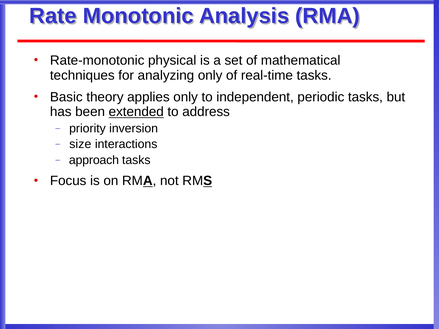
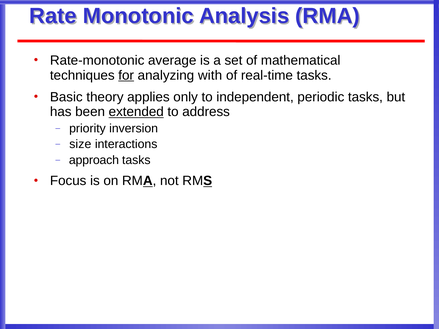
physical: physical -> average (172, 60)
for underline: none -> present (126, 75)
analyzing only: only -> with (210, 75)
